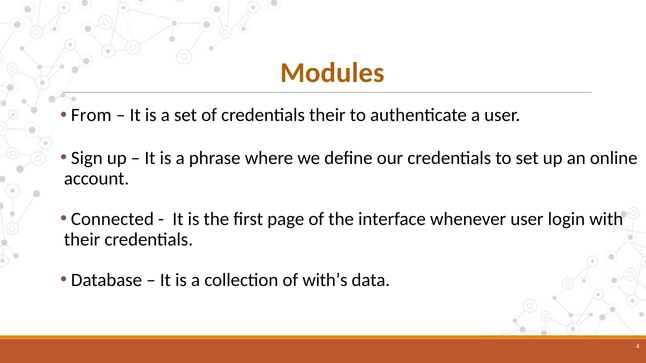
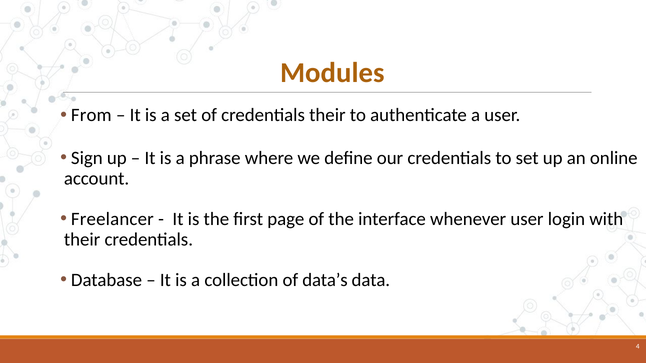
Connected: Connected -> Freelancer (112, 219)
with’s: with’s -> data’s (325, 280)
